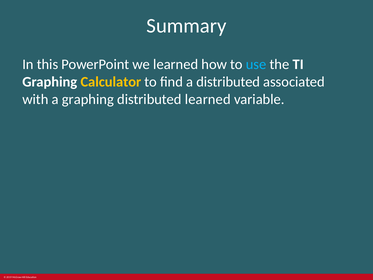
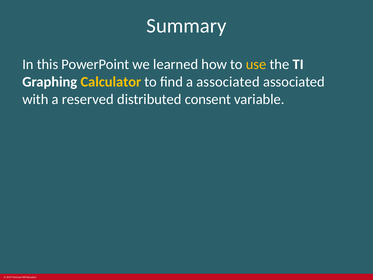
use colour: light blue -> yellow (256, 64)
a distributed: distributed -> associated (228, 82)
a graphing: graphing -> reserved (88, 99)
distributed learned: learned -> consent (208, 99)
